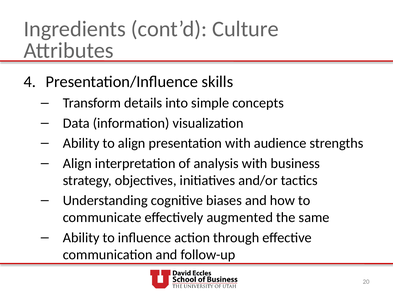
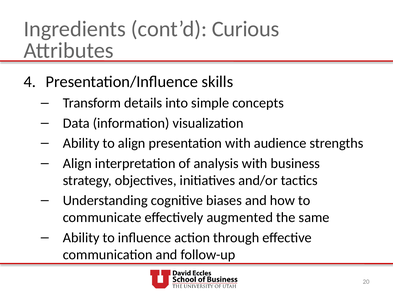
Culture: Culture -> Curious (246, 29)
